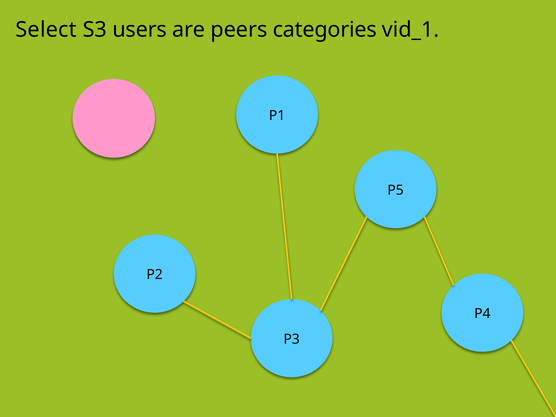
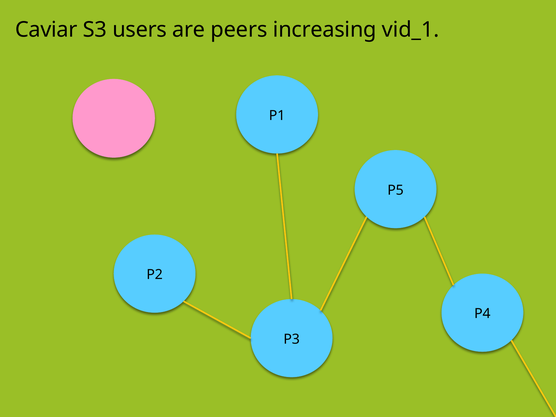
Select: Select -> Caviar (46, 30)
categories: categories -> increasing (325, 30)
